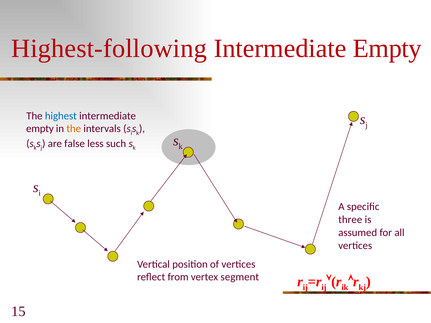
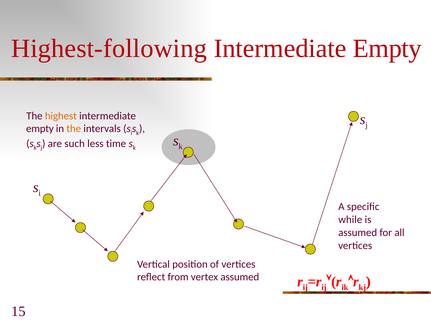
highest colour: blue -> orange (61, 116)
false: false -> such (75, 144)
such: such -> time (116, 144)
three: three -> while (350, 220)
vertex segment: segment -> assumed (240, 277)
